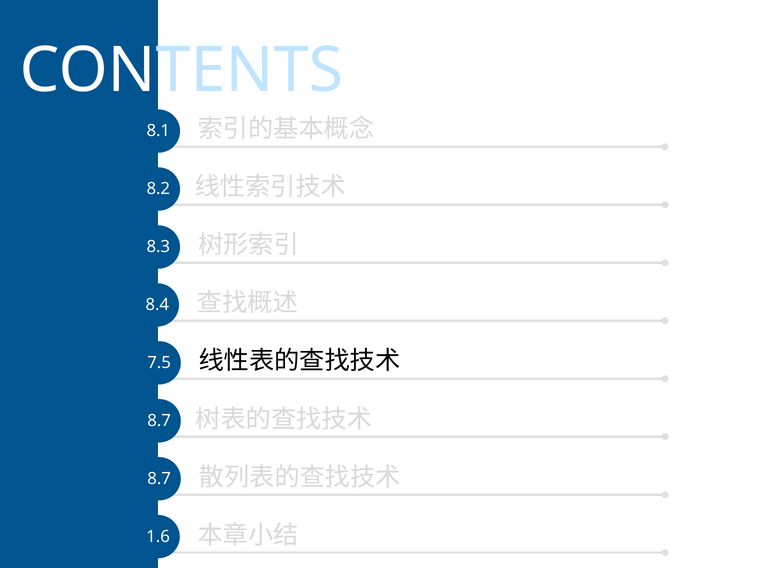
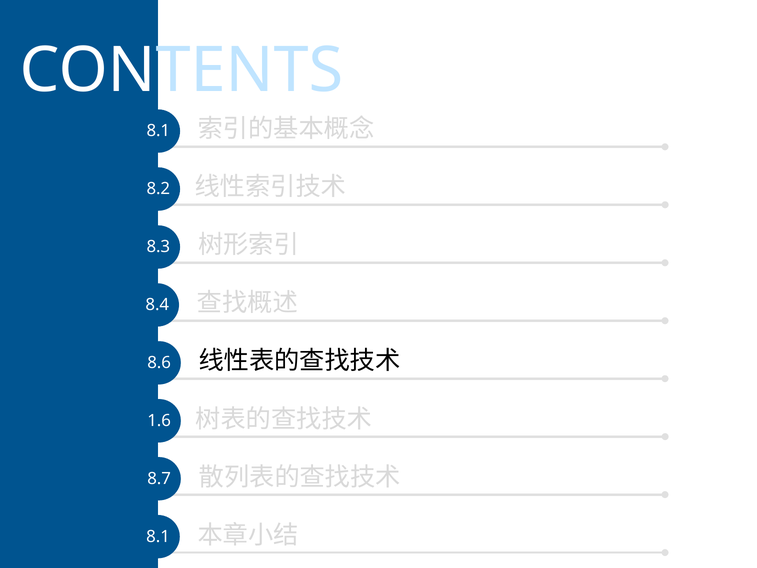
7.5: 7.5 -> 8.6 (159, 363)
8.7: 8.7 -> 1.6 (159, 420)
1.6: 1.6 -> 8.1 (158, 536)
